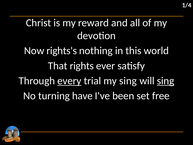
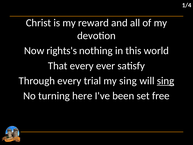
That rights: rights -> every (82, 66)
every underline: present -> none (69, 81)
have: have -> here (82, 96)
